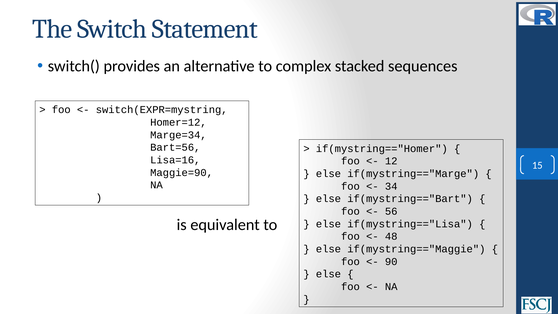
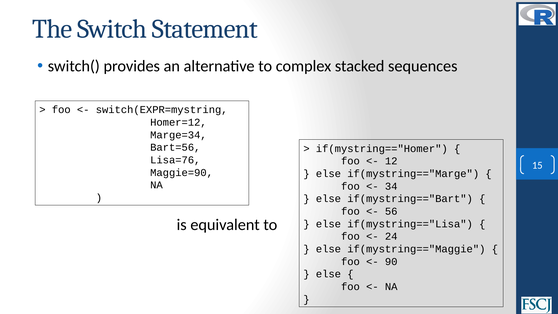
Lisa=16: Lisa=16 -> Lisa=76 (175, 160)
48: 48 -> 24 (391, 236)
